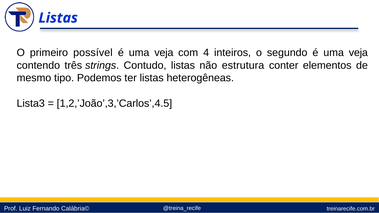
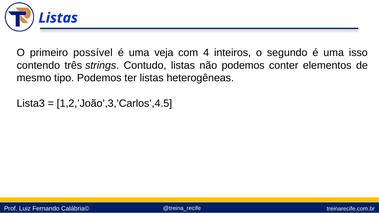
segundo é uma veja: veja -> isso (358, 53)
não estrutura: estrutura -> podemos (243, 65)
